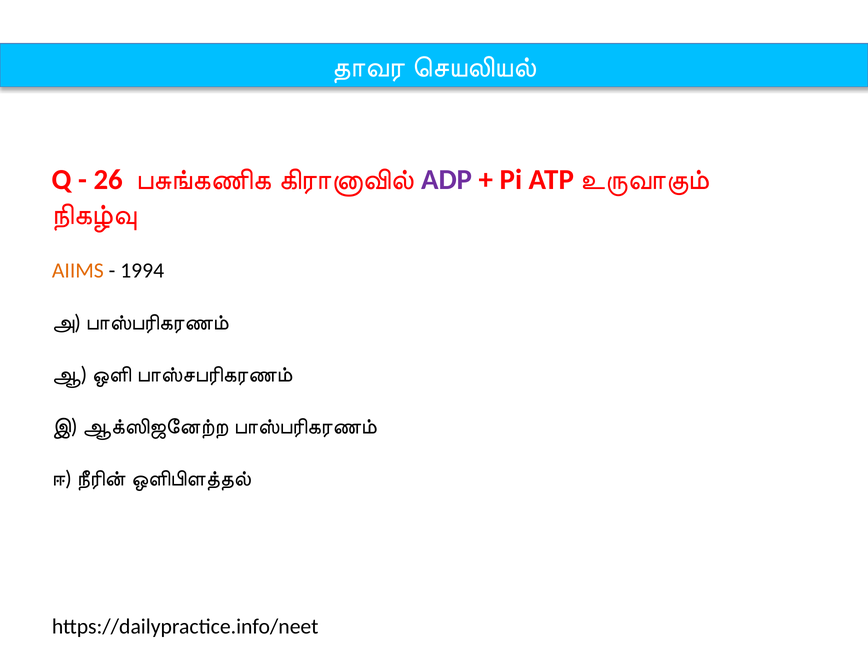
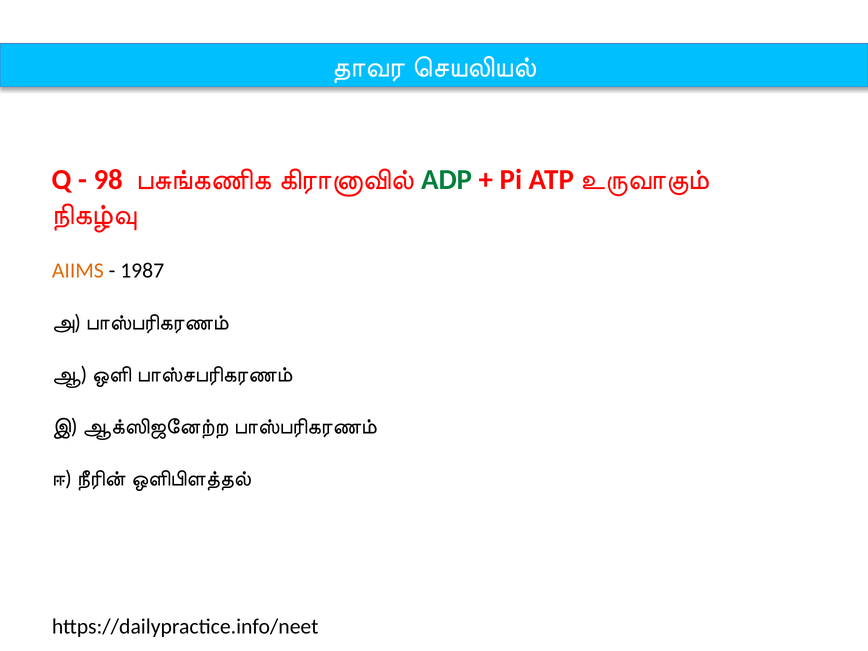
26: 26 -> 98 (108, 180)
ADP colour: purple -> green (447, 180)
1994: 1994 -> 1987 (142, 270)
